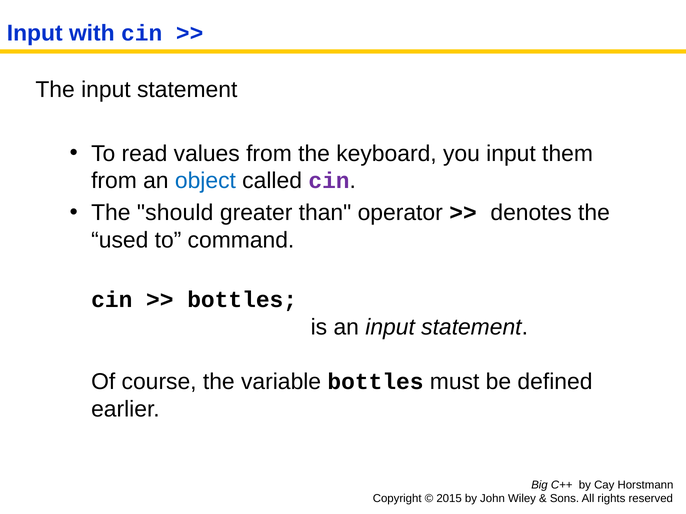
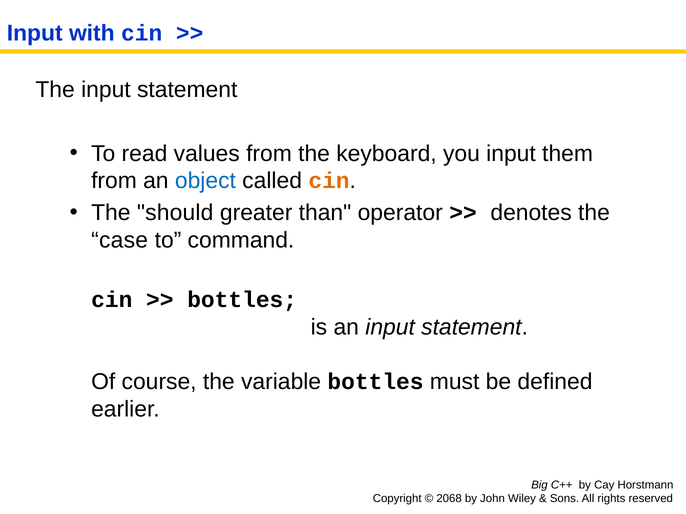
cin colour: purple -> orange (329, 181)
used: used -> case (120, 241)
2015: 2015 -> 2068 (449, 499)
